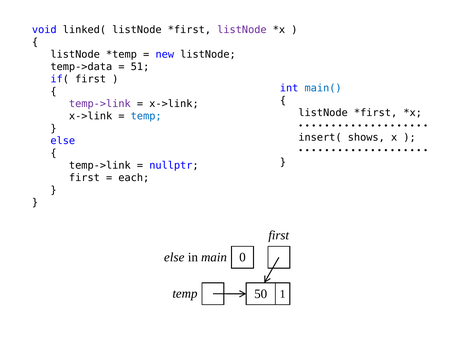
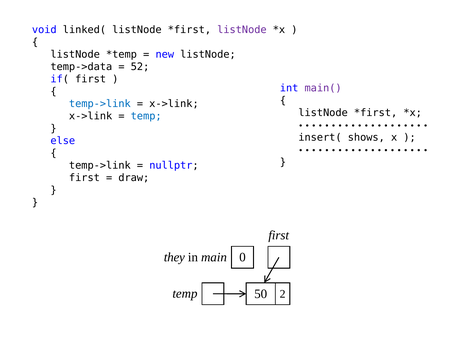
51: 51 -> 52 (140, 67)
main( colour: blue -> purple (323, 88)
temp->link colour: purple -> blue (100, 104)
each: each -> draw (134, 178)
else: else -> they (174, 257)
1: 1 -> 2 (283, 294)
